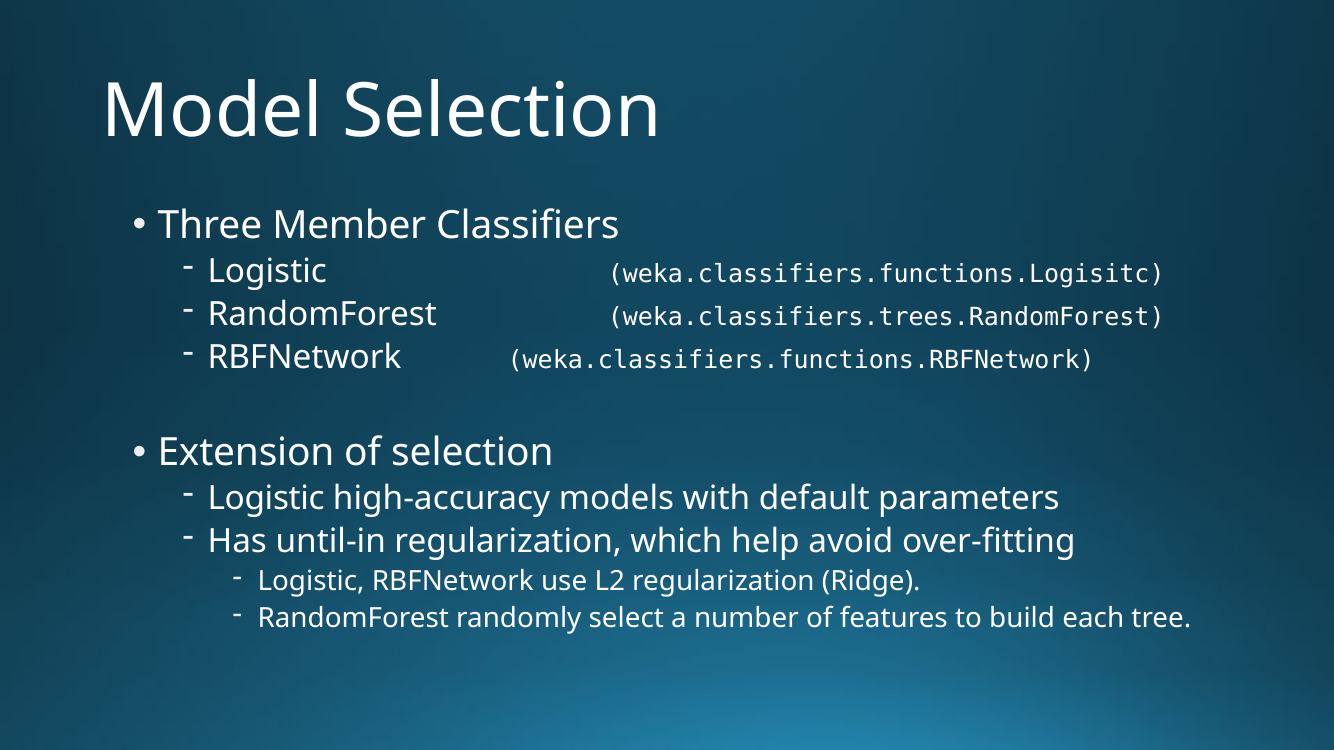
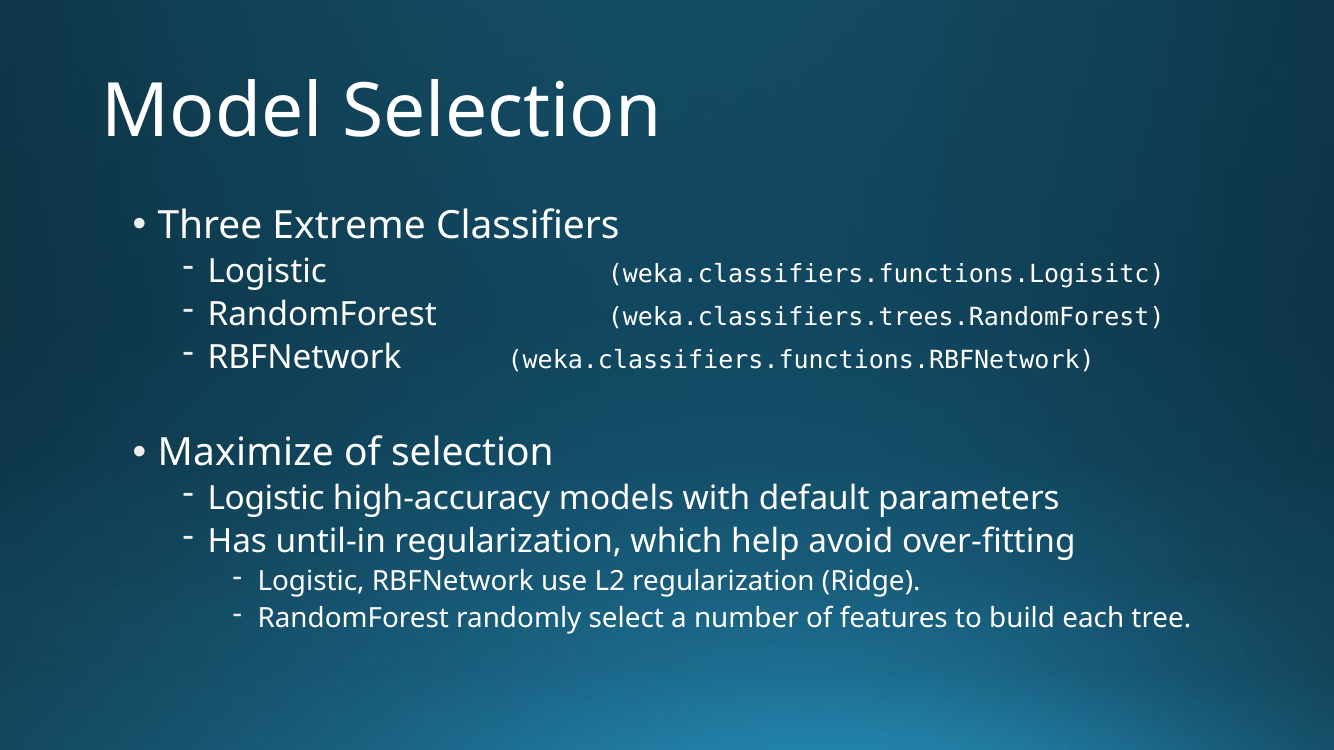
Member: Member -> Extreme (349, 225)
Extension: Extension -> Maximize (246, 453)
